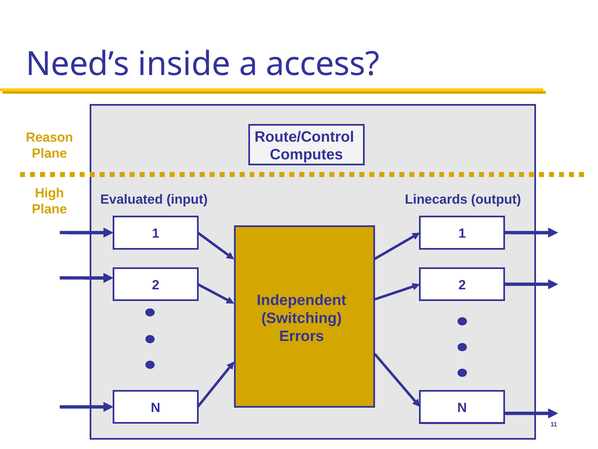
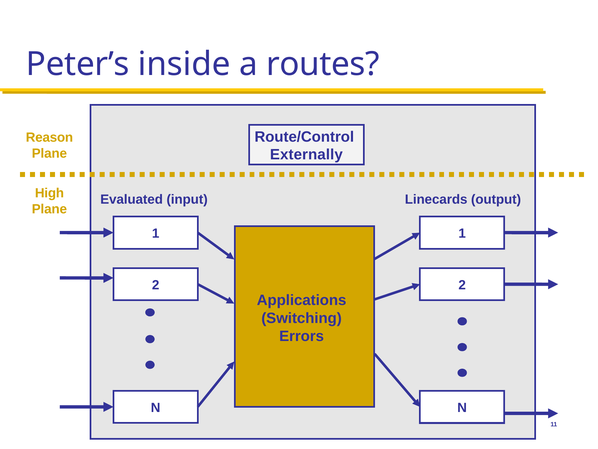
Need’s: Need’s -> Peter’s (78, 64)
access: access -> routes (323, 64)
Computes: Computes -> Externally (306, 155)
Independent: Independent -> Applications (302, 300)
